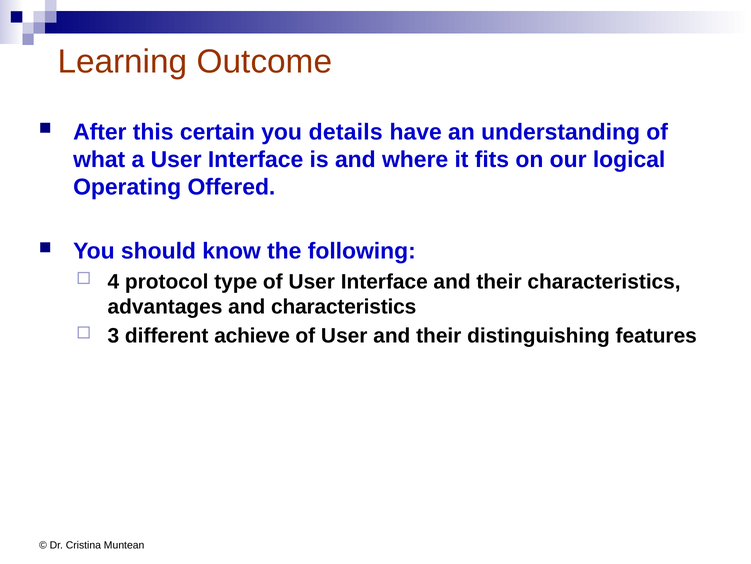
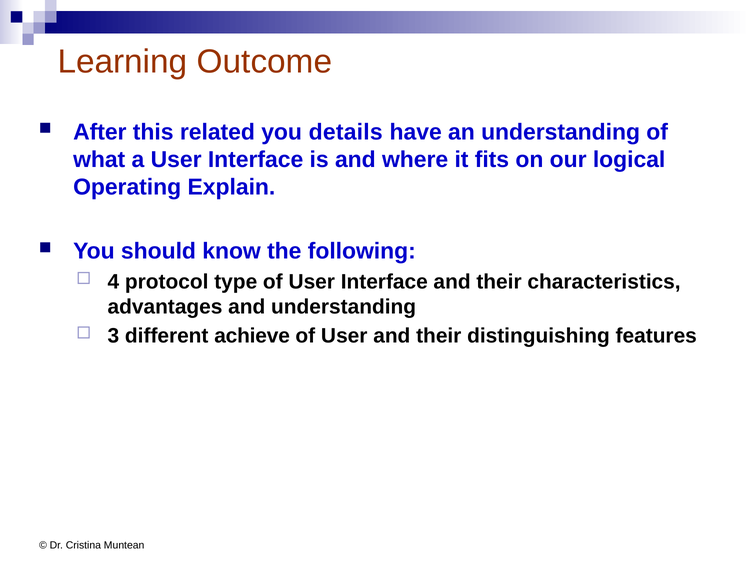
certain: certain -> related (217, 132)
Offered: Offered -> Explain (231, 187)
and characteristics: characteristics -> understanding (344, 306)
